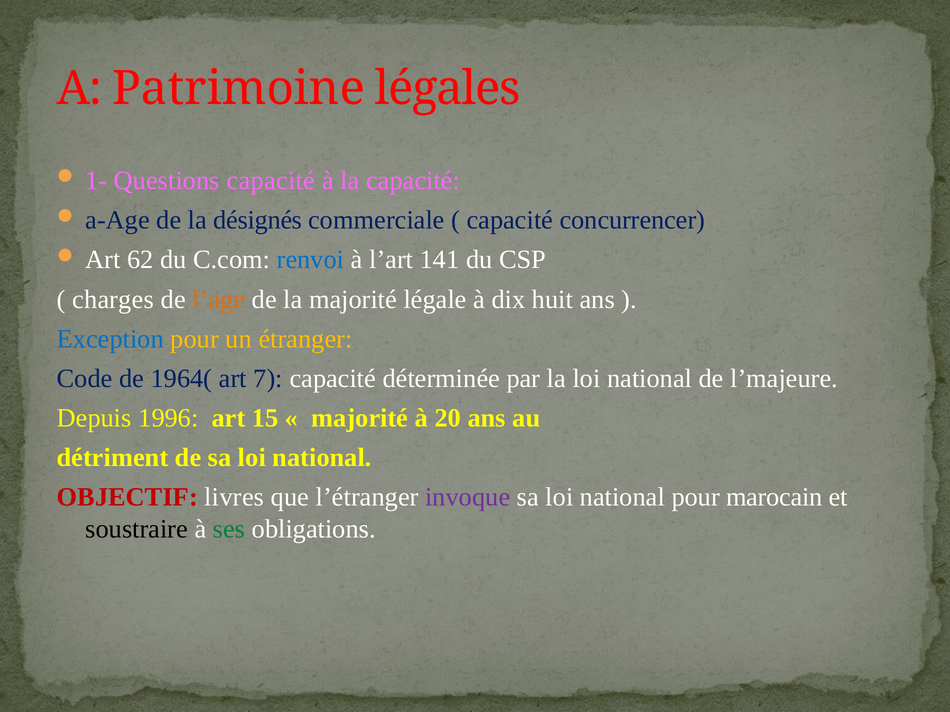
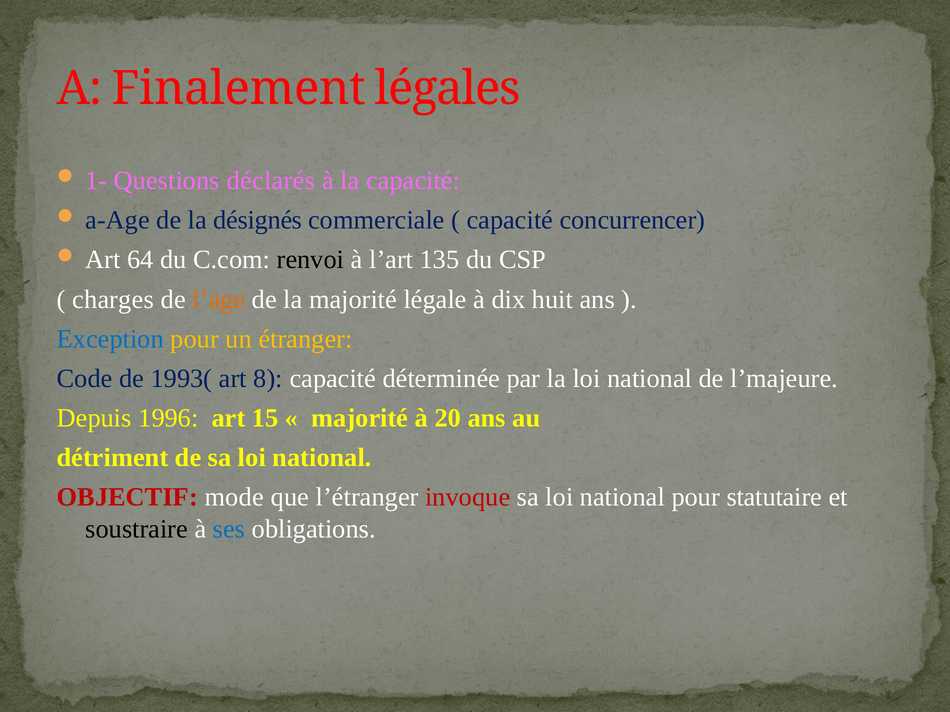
Patrimoine: Patrimoine -> Finalement (239, 89)
Questions capacité: capacité -> déclarés (271, 181)
62: 62 -> 64 (140, 260)
renvoi colour: blue -> black (310, 260)
141: 141 -> 135 (440, 260)
1964(: 1964( -> 1993( (181, 379)
7: 7 -> 8 (268, 379)
livres: livres -> mode (234, 498)
invoque colour: purple -> red (468, 498)
marocain: marocain -> statutaire (774, 498)
ses colour: green -> blue (229, 529)
